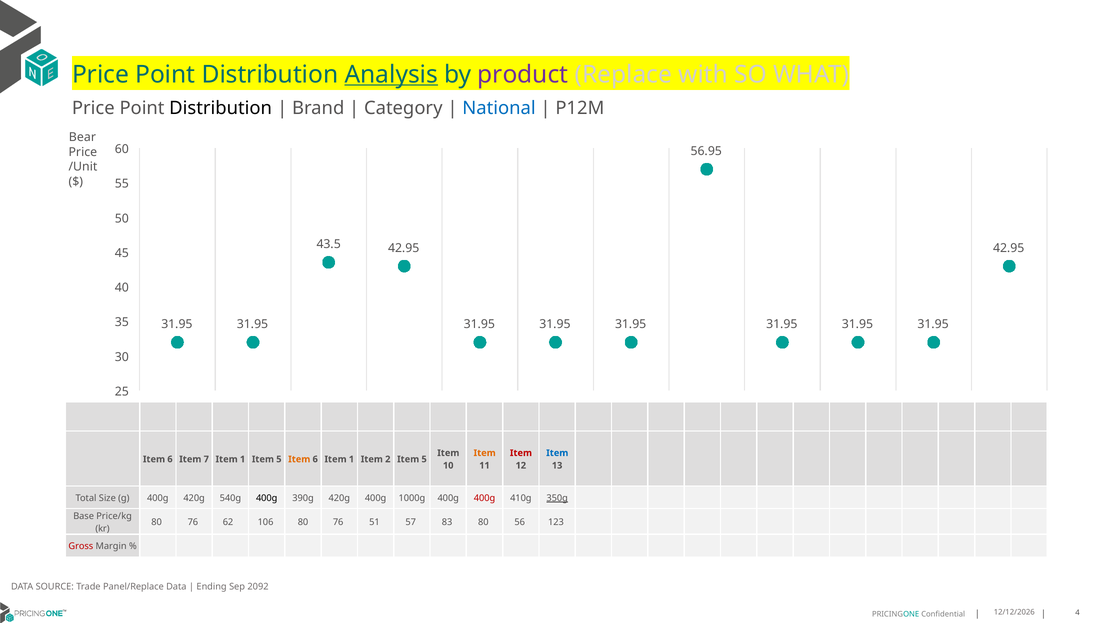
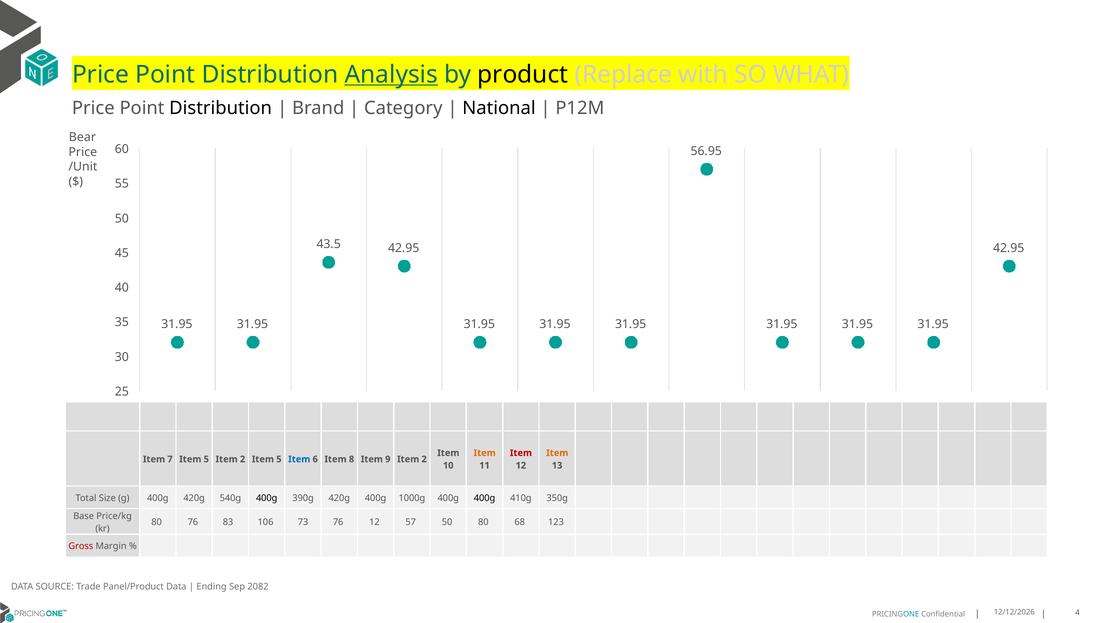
product colour: purple -> black (523, 74)
National colour: blue -> black (499, 108)
Item colour: blue -> orange (557, 453)
6: 6 -> 7 (170, 459)
7: 7 -> 5 (206, 459)
1: 1 -> 2 (243, 459)
Item colour: orange -> blue (299, 459)
6 Item 1: 1 -> 8 (351, 459)
2: 2 -> 9 (388, 459)
5: 5 -> 2 (424, 459)
400g colour: red -> black (485, 498)
350g underline: present -> none (557, 498)
62: 62 -> 83 (228, 522)
106 80: 80 -> 73 (303, 522)
76 51: 51 -> 12 (374, 522)
57 83: 83 -> 50 (447, 522)
56: 56 -> 68 (520, 522)
Panel/Replace: Panel/Replace -> Panel/Product (133, 586)
2092: 2092 -> 2082 (258, 586)
